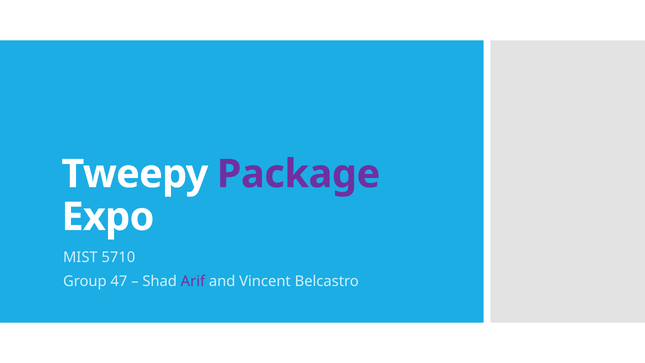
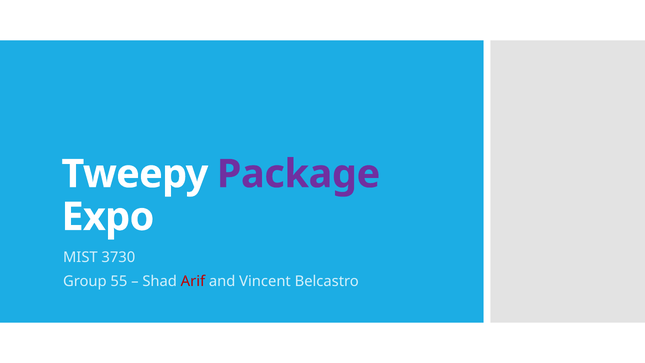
5710: 5710 -> 3730 (118, 257)
47: 47 -> 55 (119, 281)
Arif colour: purple -> red (193, 281)
